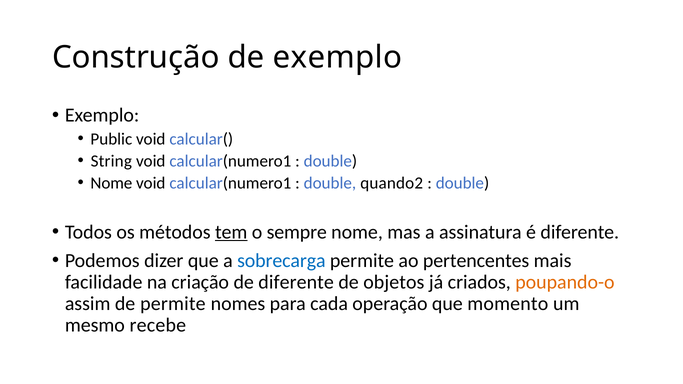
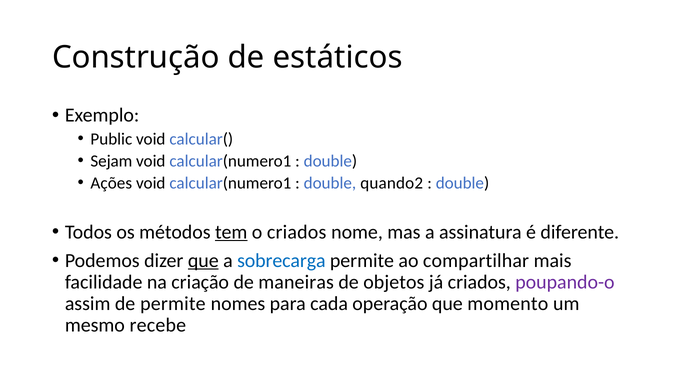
de exemplo: exemplo -> estáticos (338, 57)
String: String -> Sejam (111, 161)
Nome: Nome -> Ações (111, 183)
o sempre: sempre -> criados (297, 232)
que underline: none -> present (203, 261)
pertencentes: pertencentes -> compartilhar (476, 261)
de diferente: diferente -> maneiras (296, 282)
poupando-o colour: orange -> purple (565, 282)
